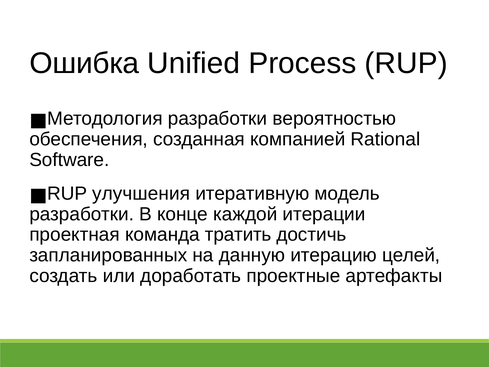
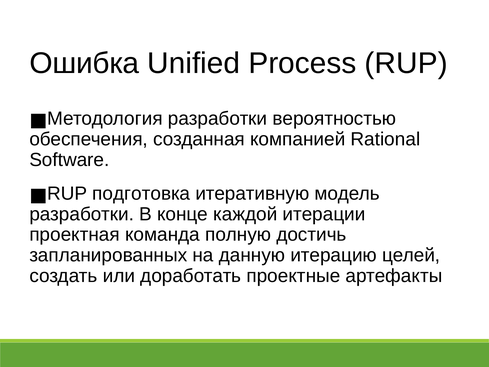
улучшения: улучшения -> подготовка (141, 193)
тратить: тратить -> полную (238, 234)
